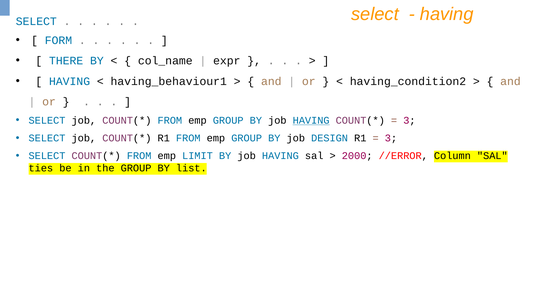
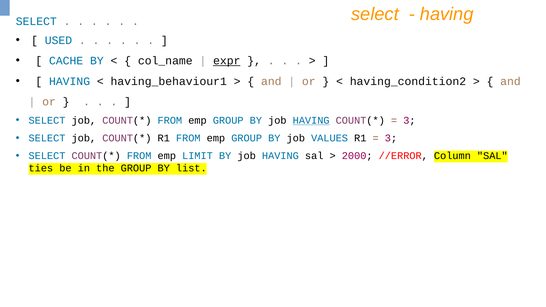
FORM: FORM -> USED (58, 40)
THERE: THERE -> CACHE (66, 61)
expr underline: none -> present (227, 61)
DESIGN: DESIGN -> VALUES (330, 138)
